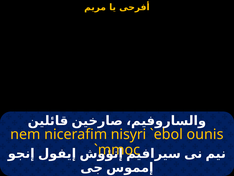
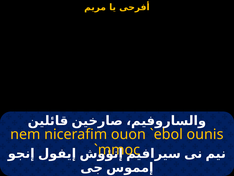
nisyri: nisyri -> ouon (128, 134)
